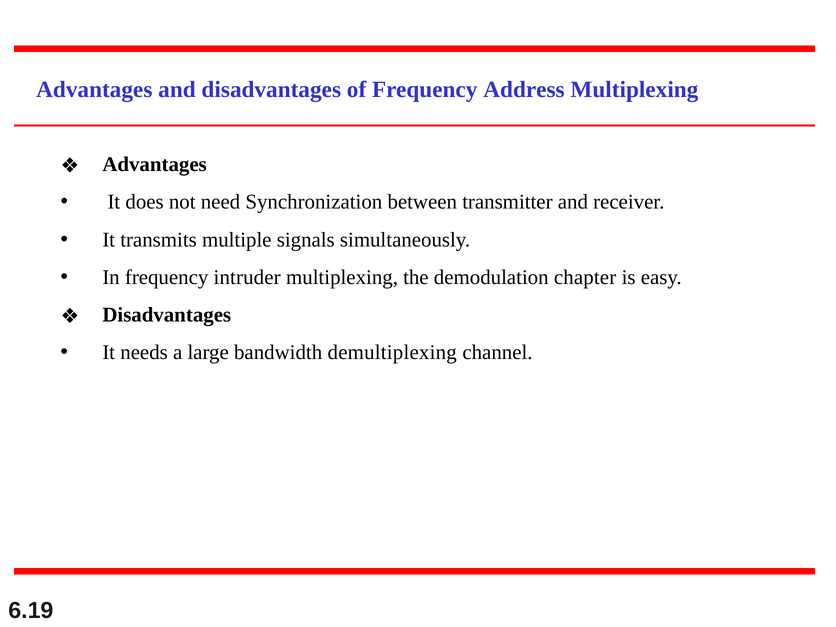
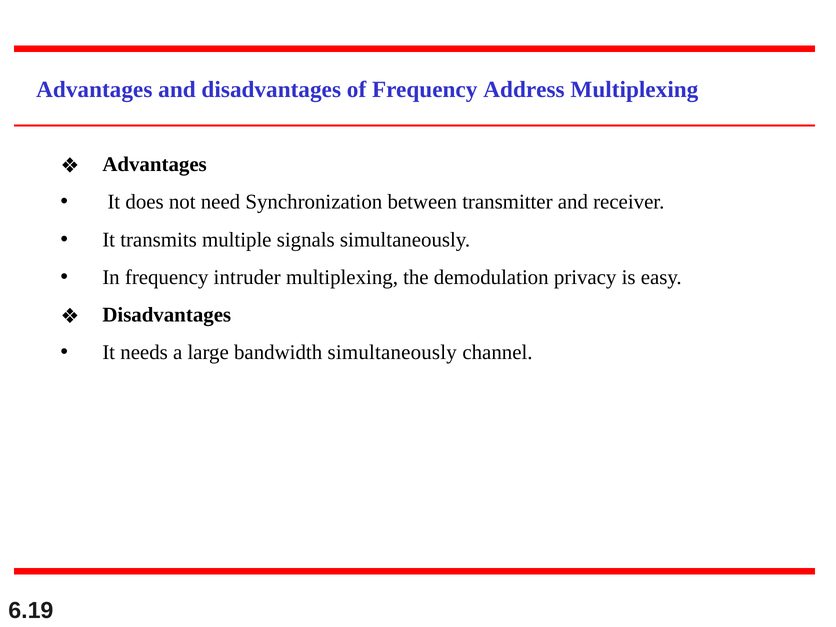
chapter: chapter -> privacy (585, 277)
bandwidth demultiplexing: demultiplexing -> simultaneously (392, 353)
